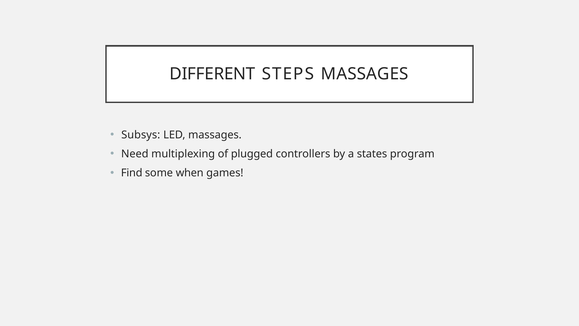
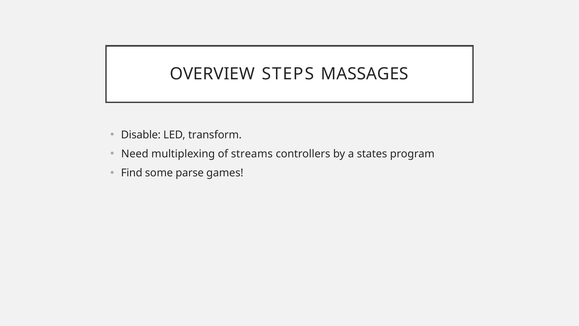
DIFFERENT: DIFFERENT -> OVERVIEW (212, 74)
Subsys: Subsys -> Disable (141, 135)
LED massages: massages -> transform (215, 135)
plugged: plugged -> streams (252, 154)
when: when -> parse (190, 173)
